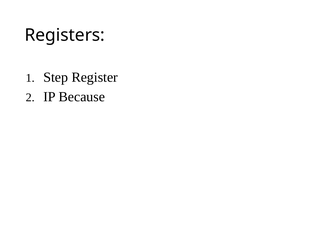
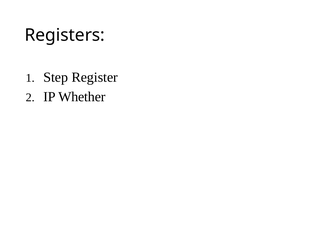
Because: Because -> Whether (82, 97)
